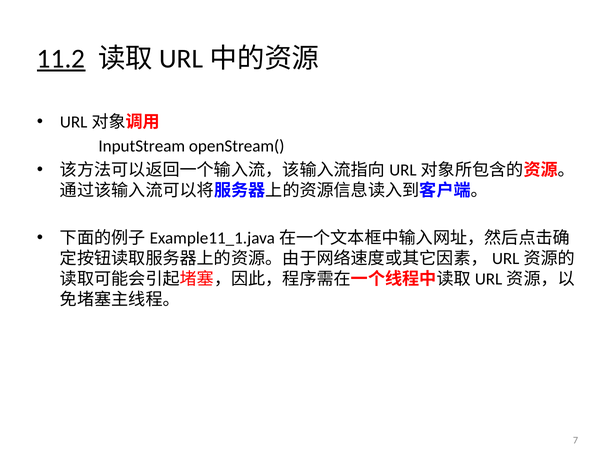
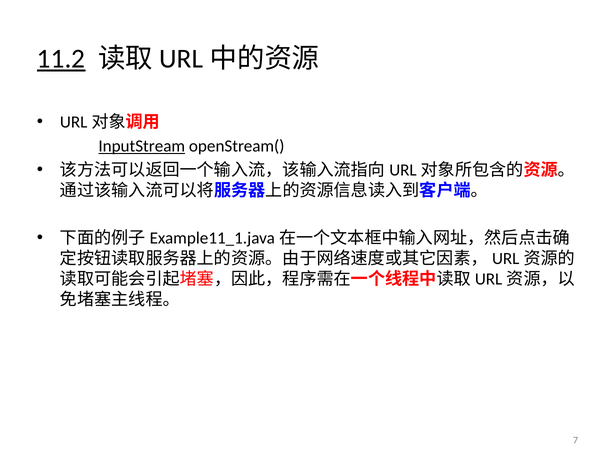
InputStream underline: none -> present (142, 146)
